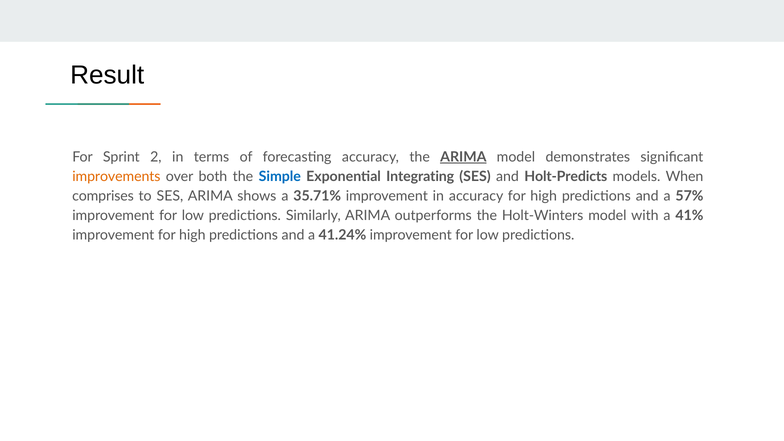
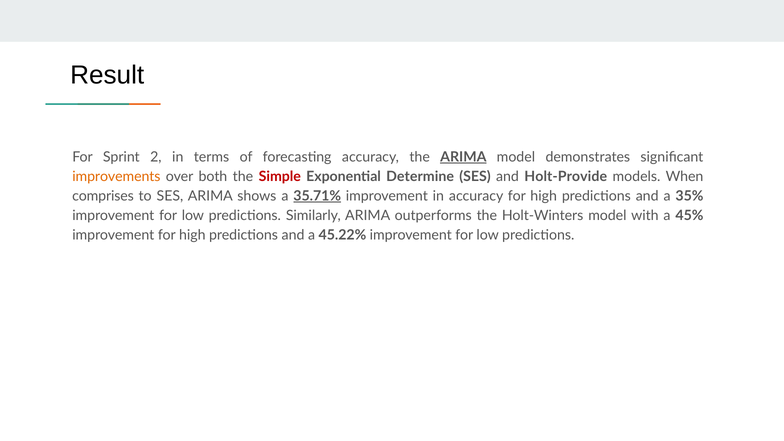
Simple colour: blue -> red (280, 176)
Integrating: Integrating -> Determine (420, 176)
Holt-Predicts: Holt-Predicts -> Holt-Provide (566, 176)
35.71% underline: none -> present (317, 196)
57%: 57% -> 35% (689, 196)
41%: 41% -> 45% (689, 215)
41.24%: 41.24% -> 45.22% (342, 235)
